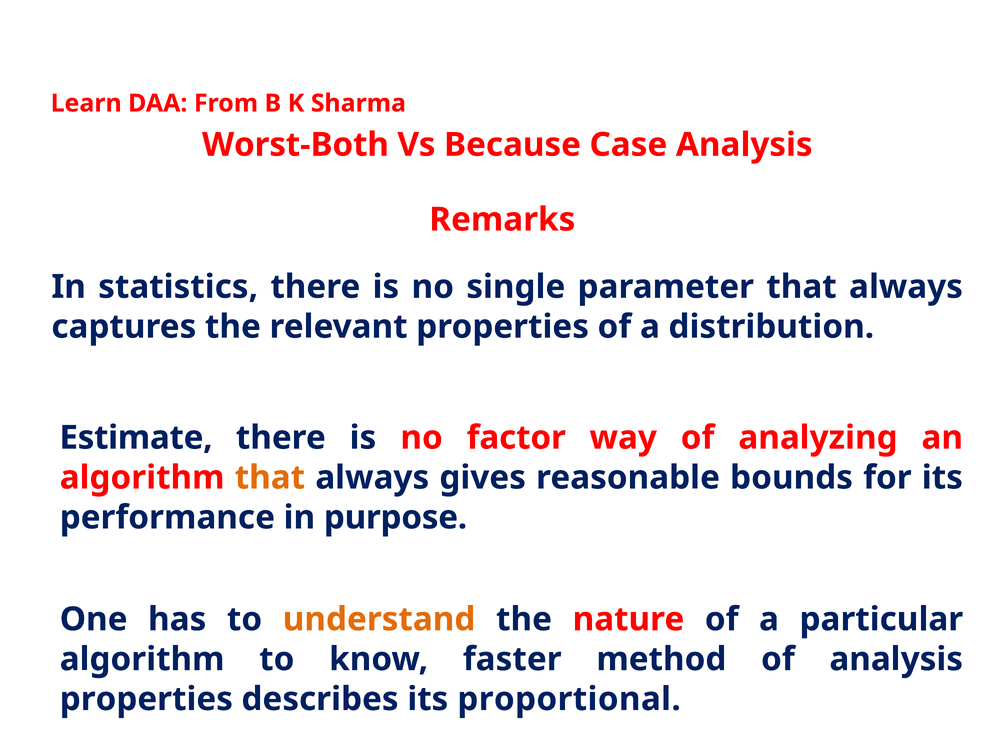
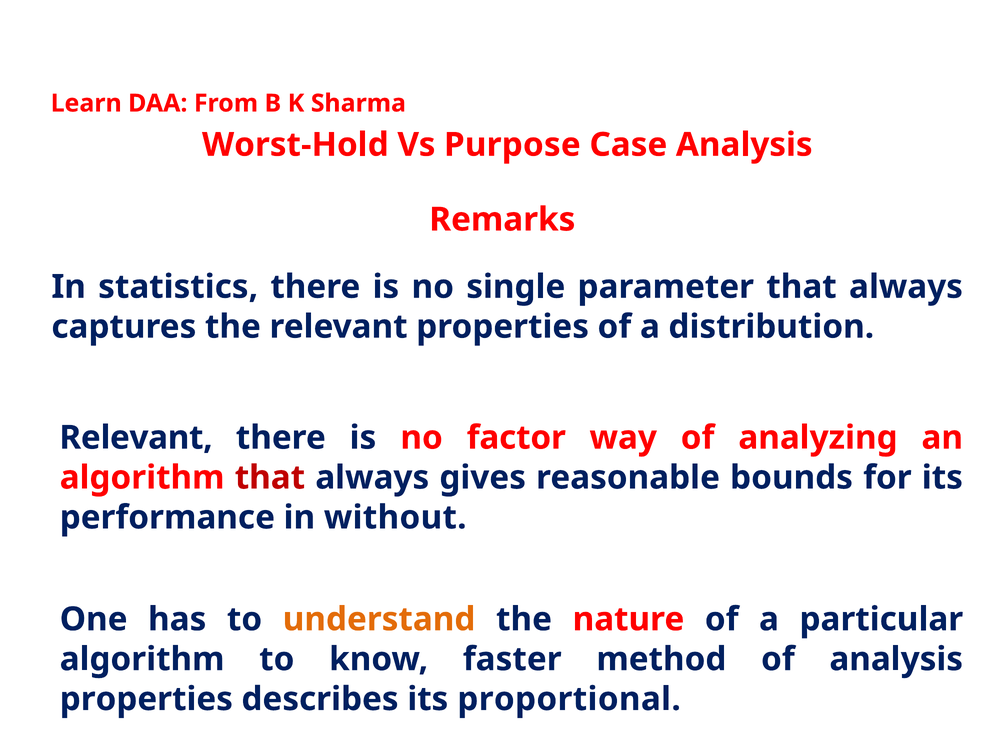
Worst-Both: Worst-Both -> Worst-Hold (295, 145)
Because: Because -> Purpose (512, 145)
Estimate: Estimate -> Relevant (136, 438)
that colour: orange -> red (270, 478)
purpose: purpose -> without (395, 518)
